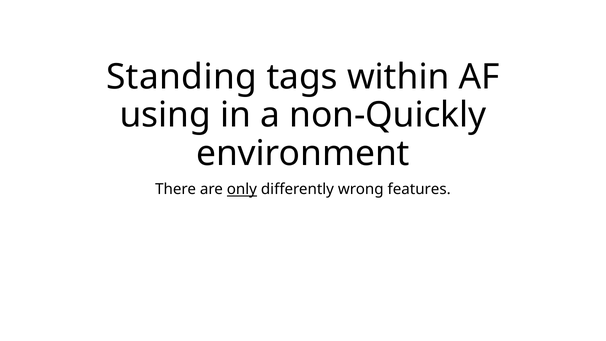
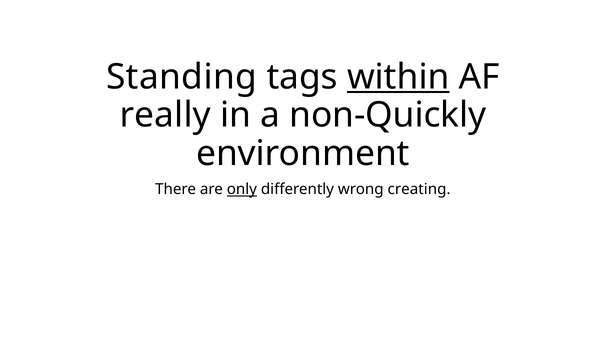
within underline: none -> present (398, 77)
using: using -> really (165, 115)
features: features -> creating (419, 189)
